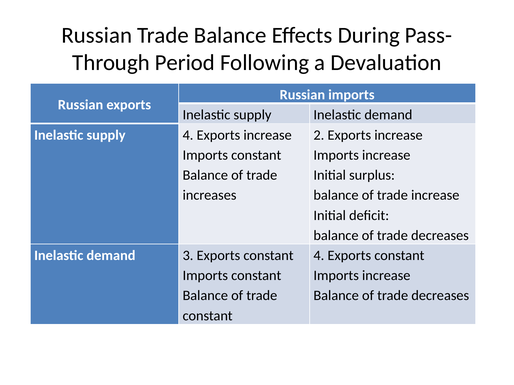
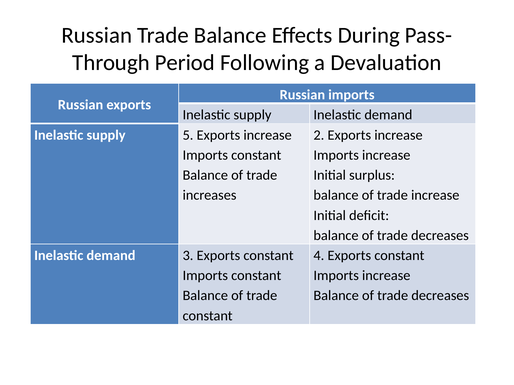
supply 4: 4 -> 5 (188, 135)
